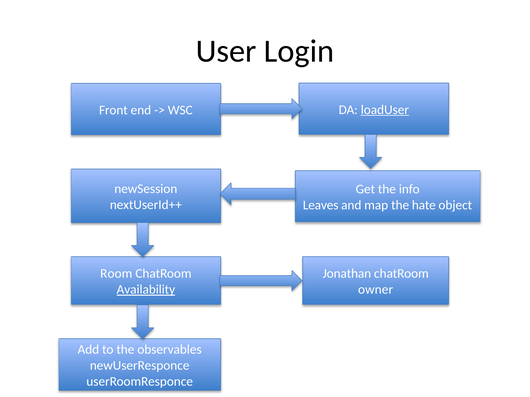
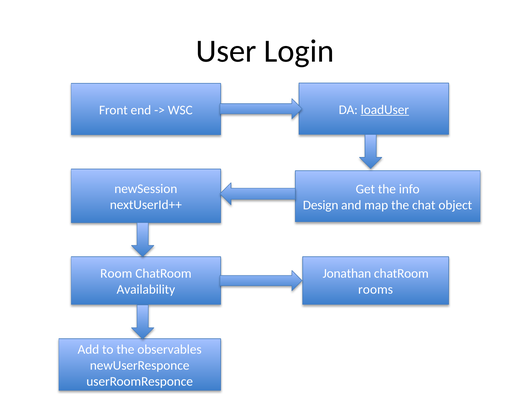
Leaves: Leaves -> Design (321, 205)
hate: hate -> chat (424, 205)
Availability underline: present -> none (146, 290)
owner: owner -> rooms (376, 290)
